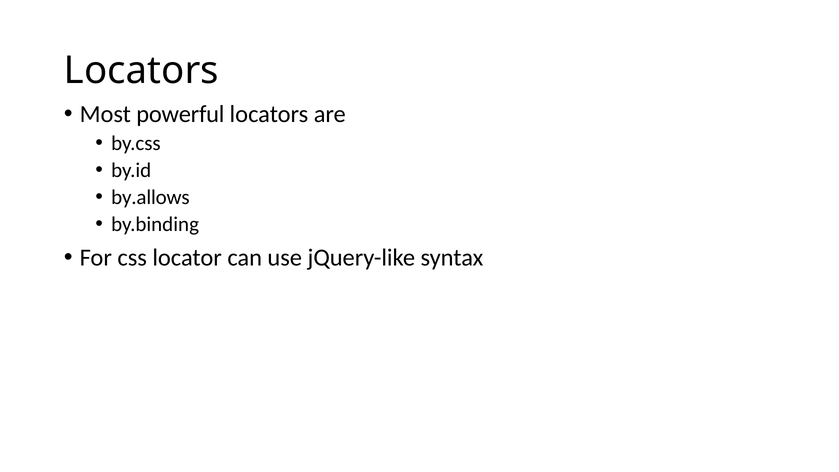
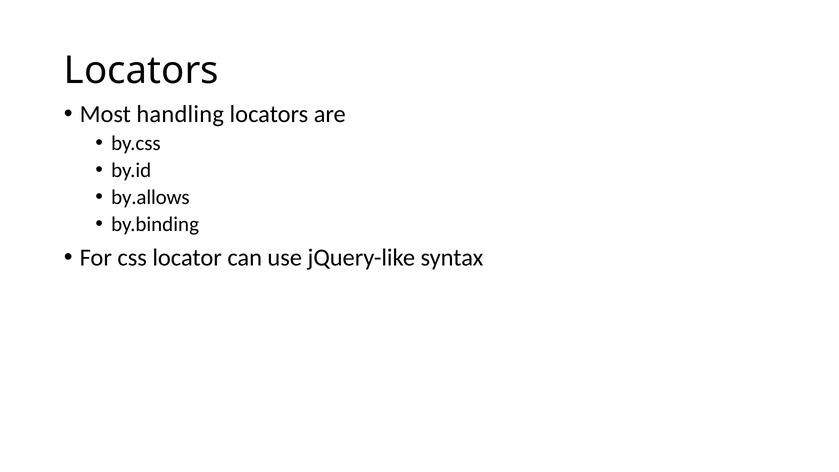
powerful: powerful -> handling (180, 114)
